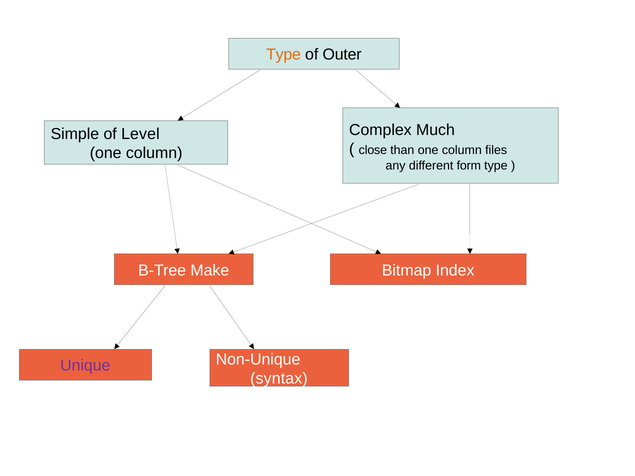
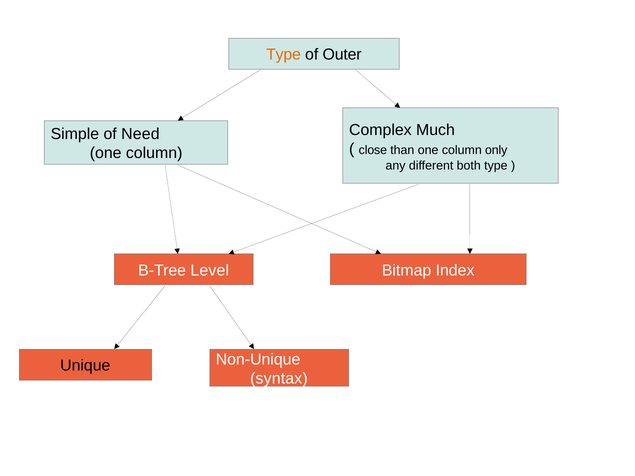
Level: Level -> Need (140, 134)
files: files -> only (496, 150)
form: form -> both (469, 166)
Make: Make -> Level (210, 271)
Unique colour: purple -> black (85, 366)
